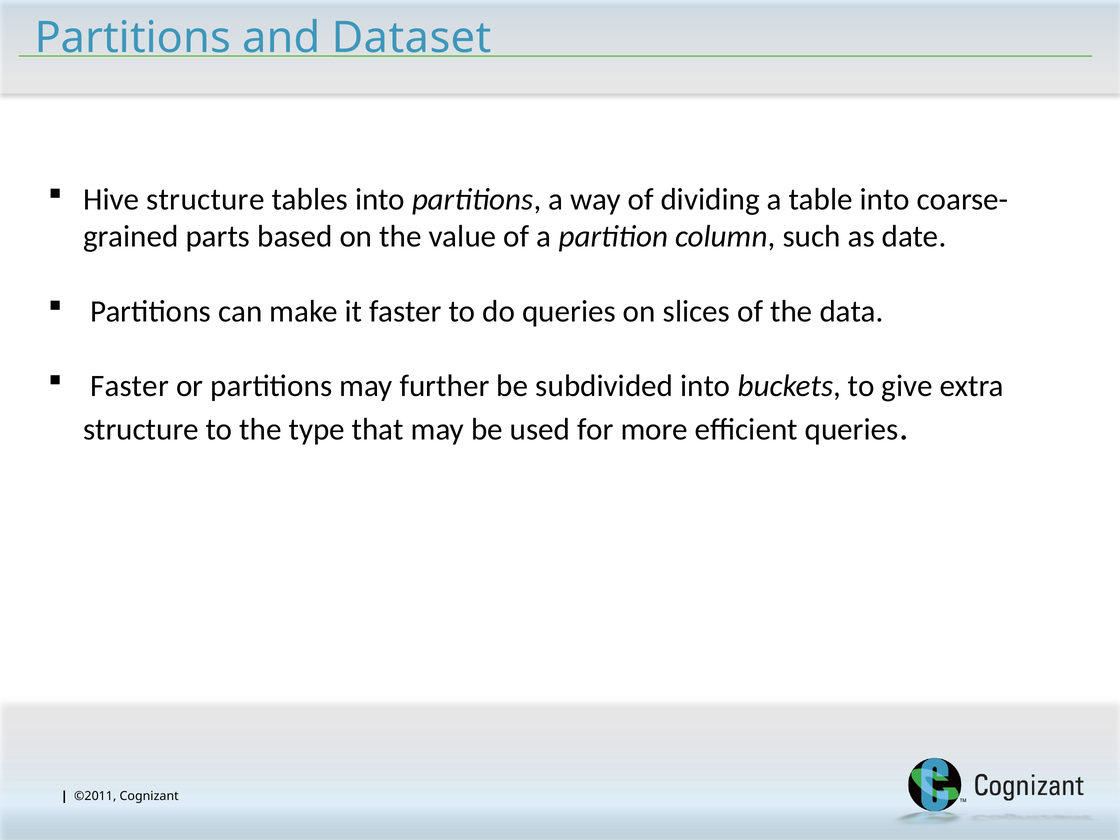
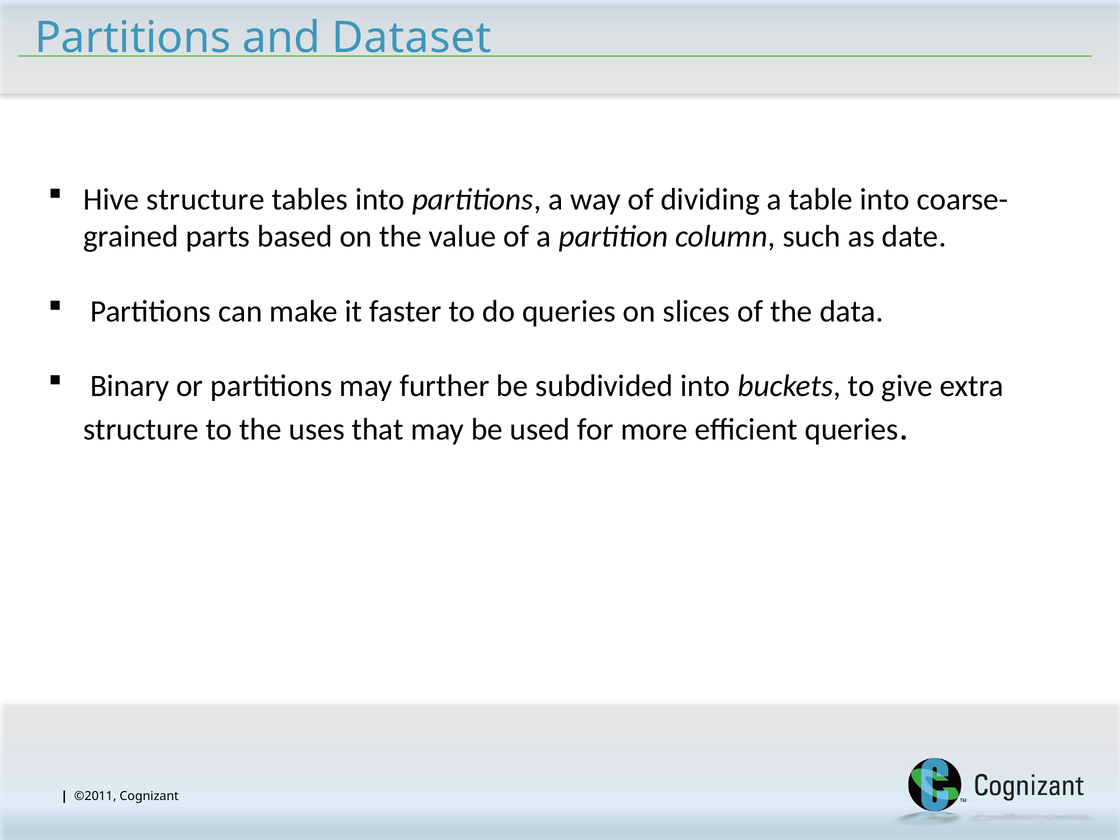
Faster: Faster -> Binary (130, 386)
type: type -> uses (317, 430)
